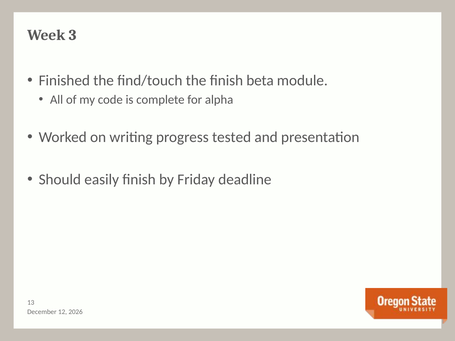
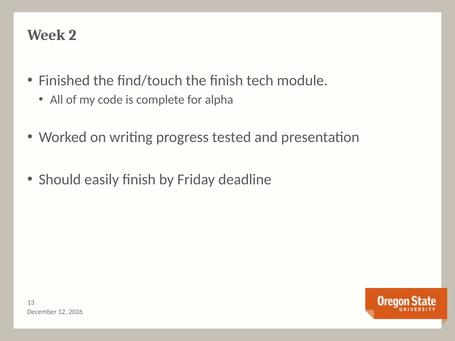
3: 3 -> 2 (73, 35)
beta: beta -> tech (260, 81)
